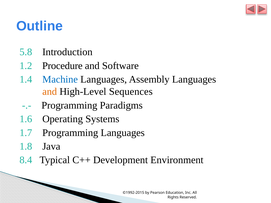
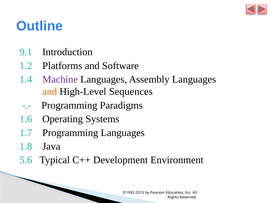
5.8: 5.8 -> 9.1 (26, 52)
Procedure: Procedure -> Platforms (62, 66)
Machine colour: blue -> purple (60, 79)
8.4: 8.4 -> 5.6 (26, 160)
